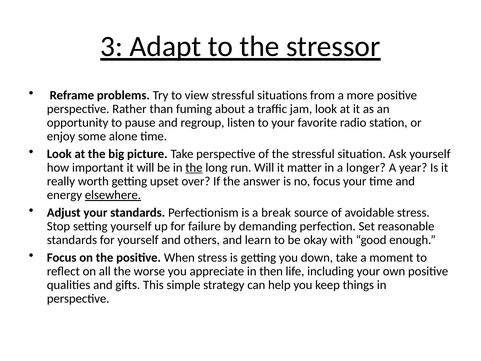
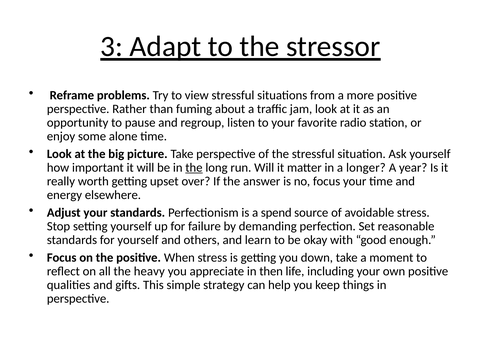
elsewhere underline: present -> none (113, 195)
break: break -> spend (276, 212)
worse: worse -> heavy (149, 271)
